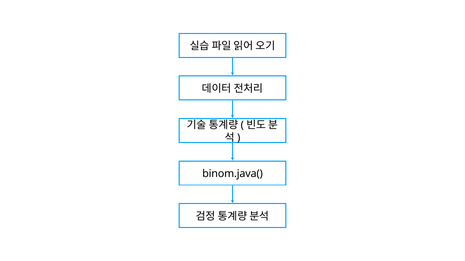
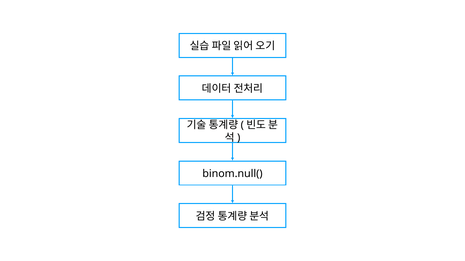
binom.java(: binom.java( -> binom.null( (232, 174)
